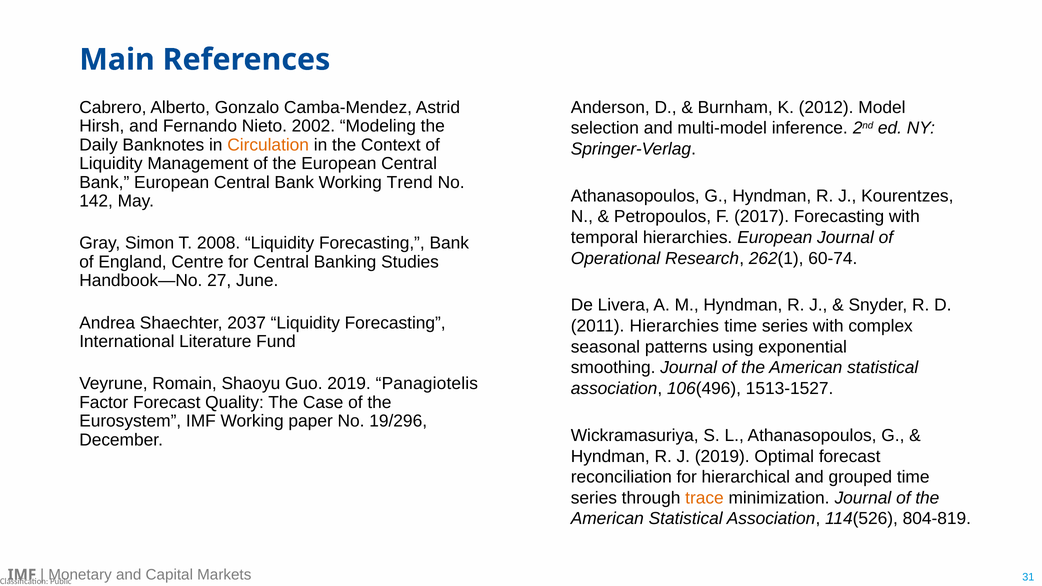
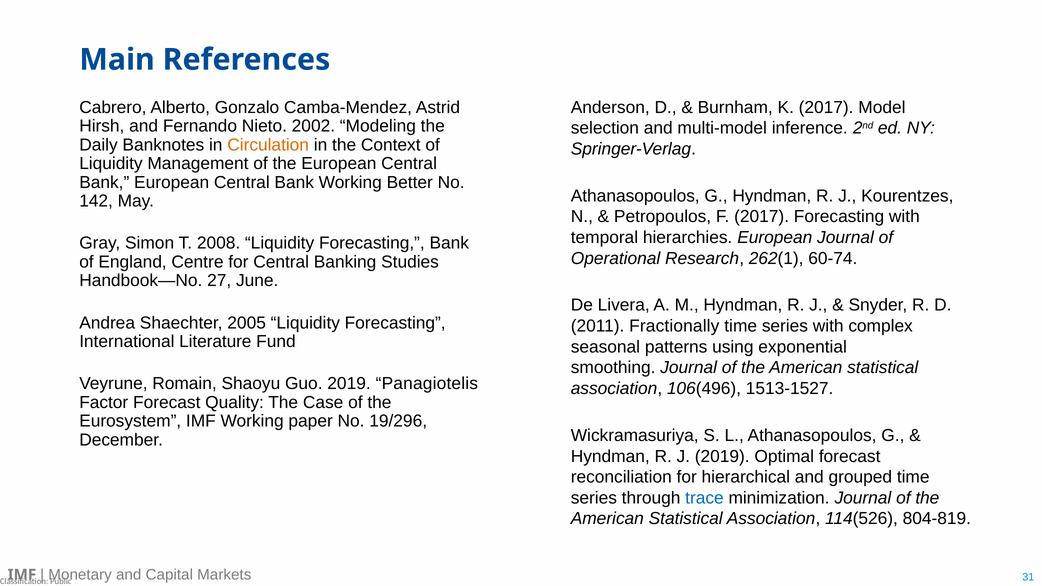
K 2012: 2012 -> 2017 (826, 107)
Trend: Trend -> Better (410, 182)
2037: 2037 -> 2005 (247, 323)
2011 Hierarchies: Hierarchies -> Fractionally (674, 326)
trace colour: orange -> blue (704, 498)
